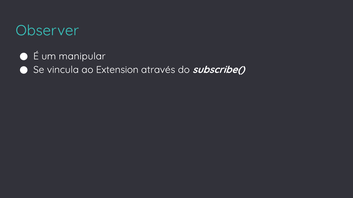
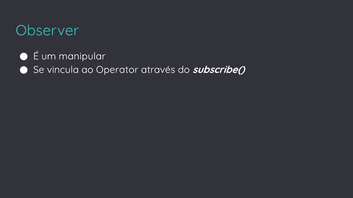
Extension: Extension -> Operator (117, 70)
